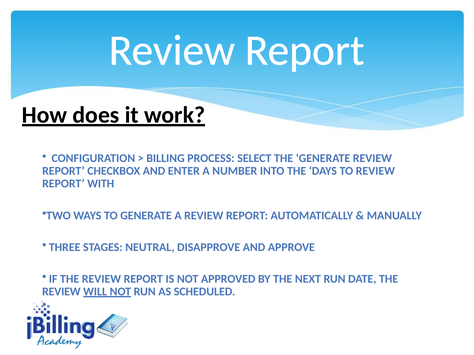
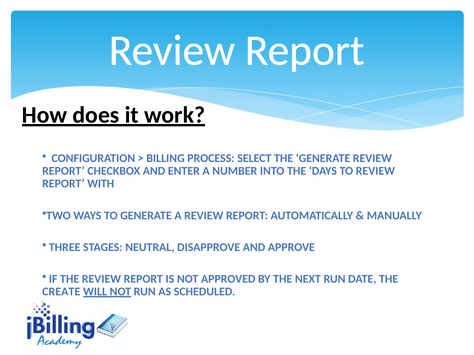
REVIEW: REVIEW -> CREATE (61, 292)
